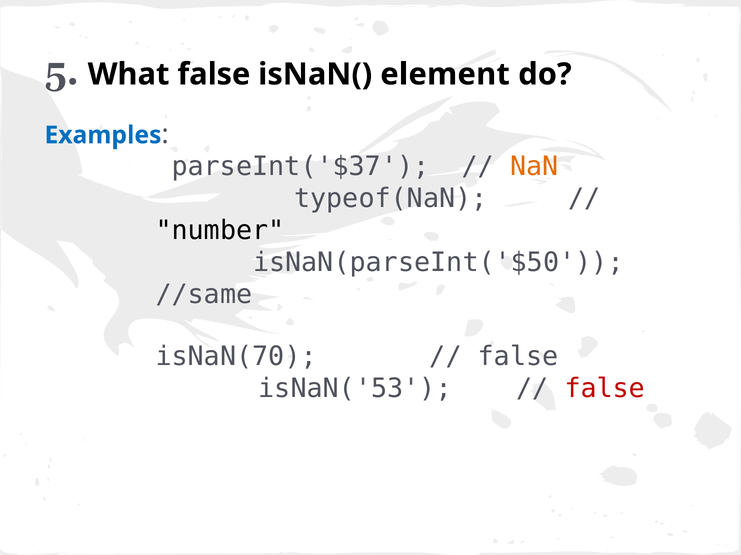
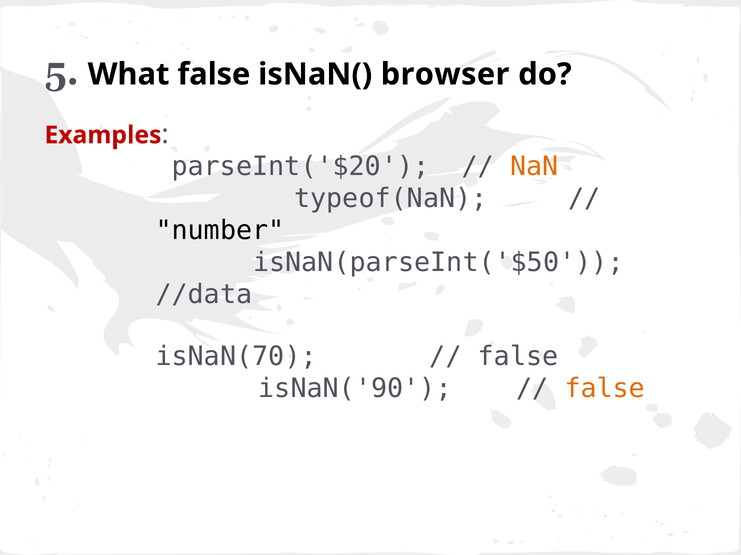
element: element -> browser (445, 74)
Examples colour: blue -> red (103, 135)
parseInt('$37: parseInt('$37 -> parseInt('$20 (301, 167)
//same: //same -> //data (204, 295)
isNaN('53: isNaN('53 -> isNaN('90 (355, 389)
false colour: red -> orange (605, 389)
